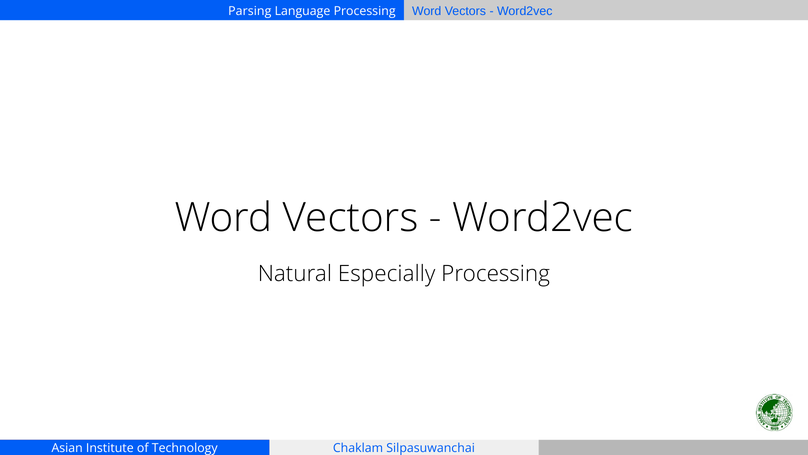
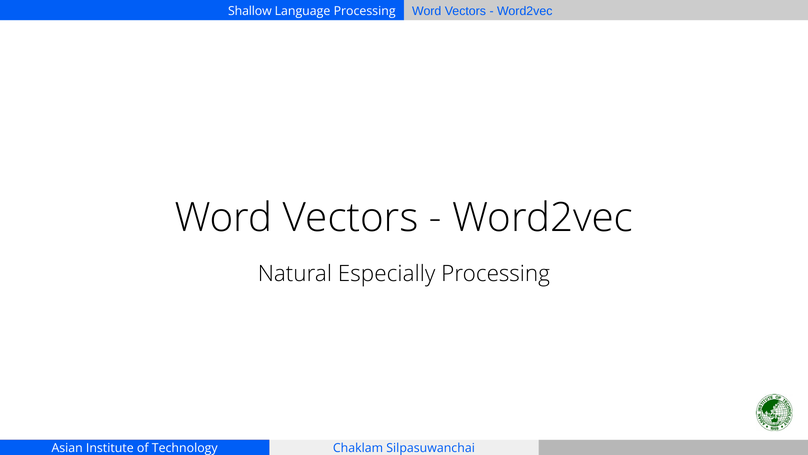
Parsing: Parsing -> Shallow (250, 11)
